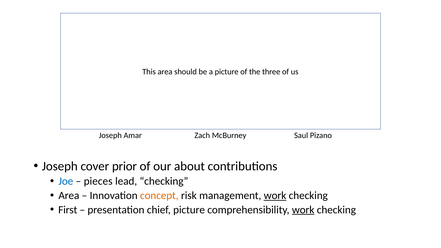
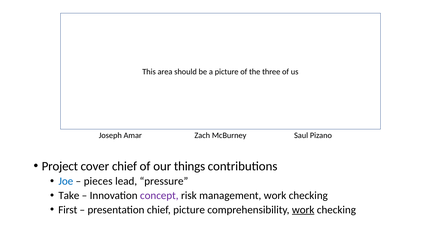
Joseph: Joseph -> Project (60, 166)
cover prior: prior -> chief (124, 166)
about: about -> things (190, 166)
lead checking: checking -> pressure (164, 181)
Area: Area -> Take (69, 196)
concept colour: orange -> purple (159, 196)
work underline: present -> none (275, 196)
